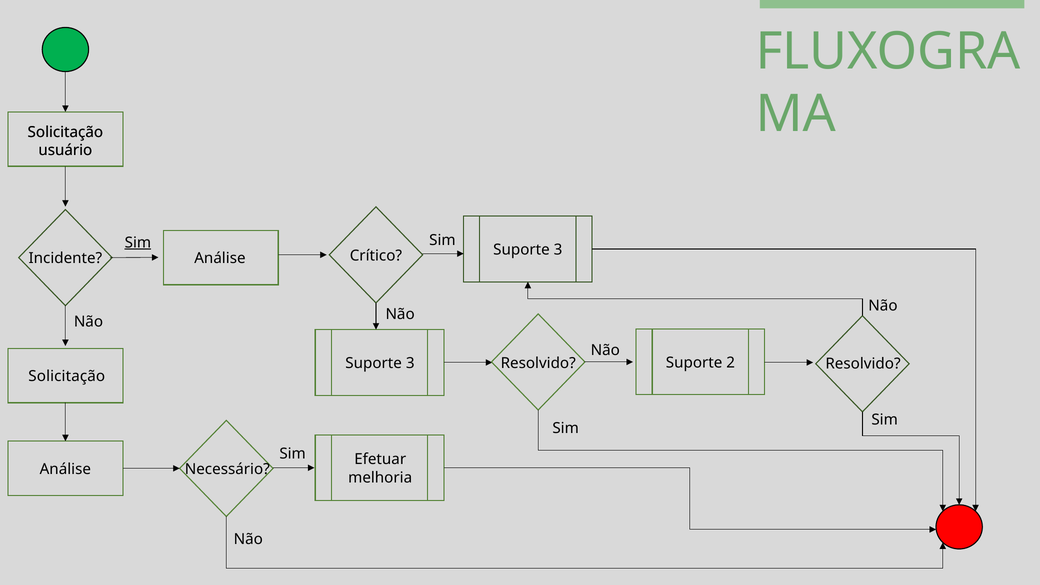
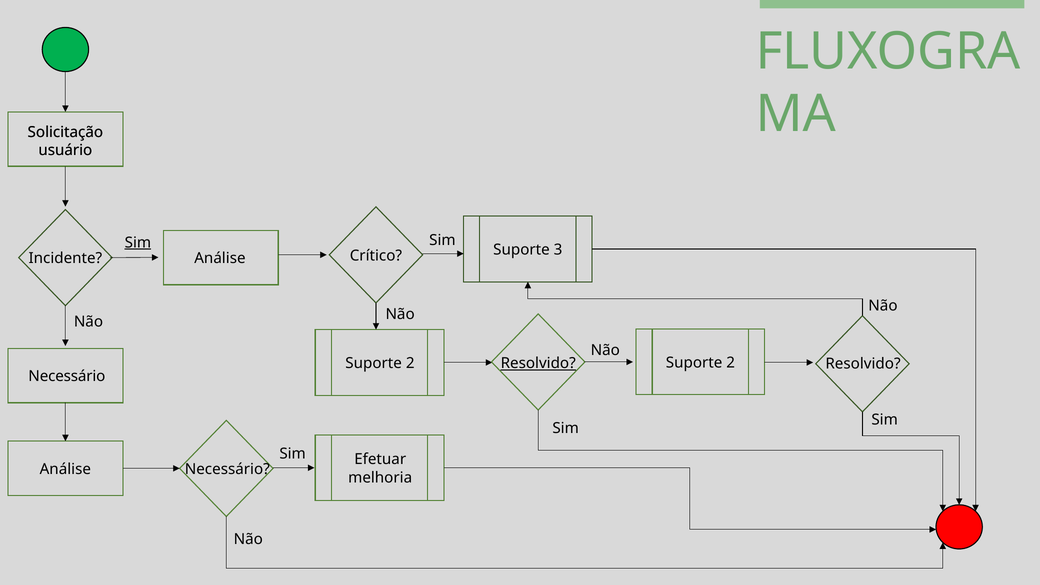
3: 3 -> 2 (410, 363)
Resolvido underline: none -> present (538, 363)
Solicitação: Solicitação -> Necessário (67, 376)
